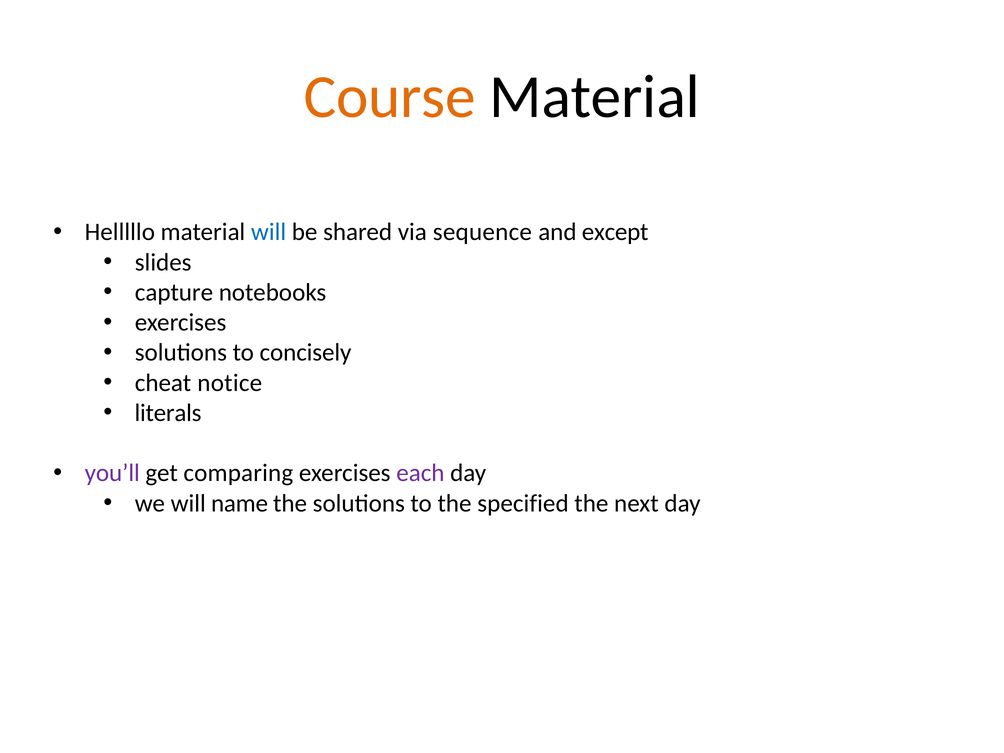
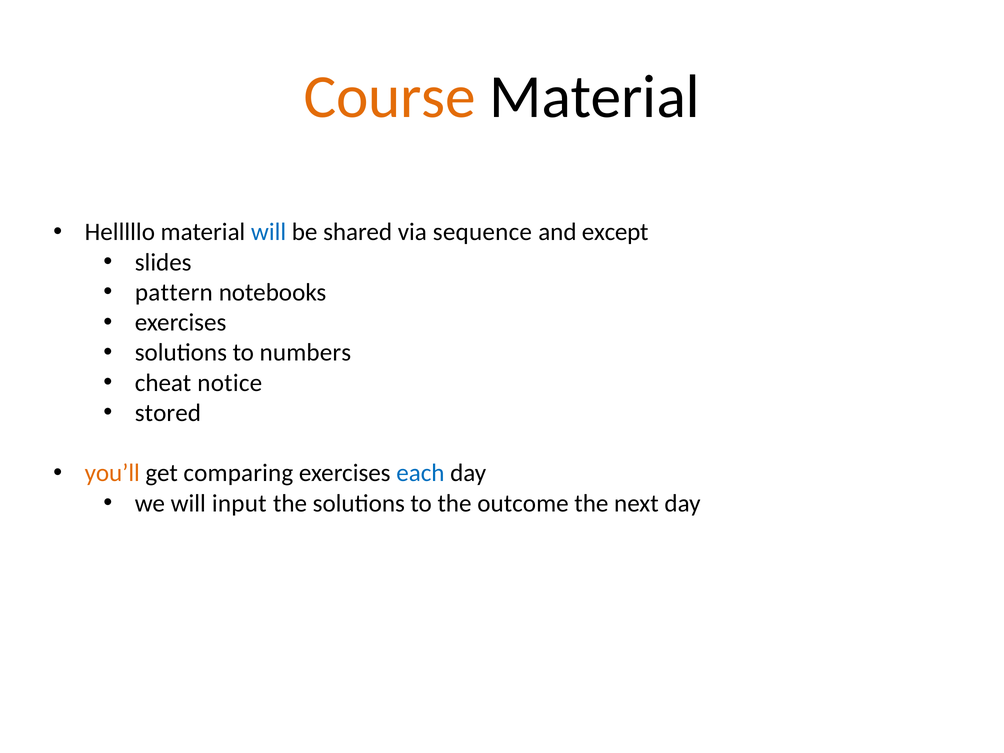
capture: capture -> pattern (174, 292)
concisely: concisely -> numbers (305, 353)
literals: literals -> stored (168, 413)
you’ll colour: purple -> orange (112, 473)
each colour: purple -> blue (420, 473)
name: name -> input (239, 503)
specified: specified -> outcome (523, 503)
